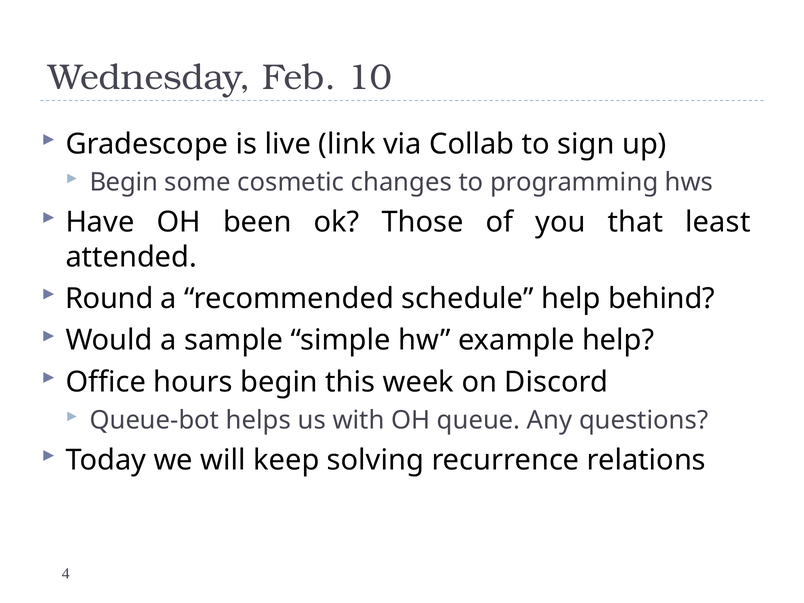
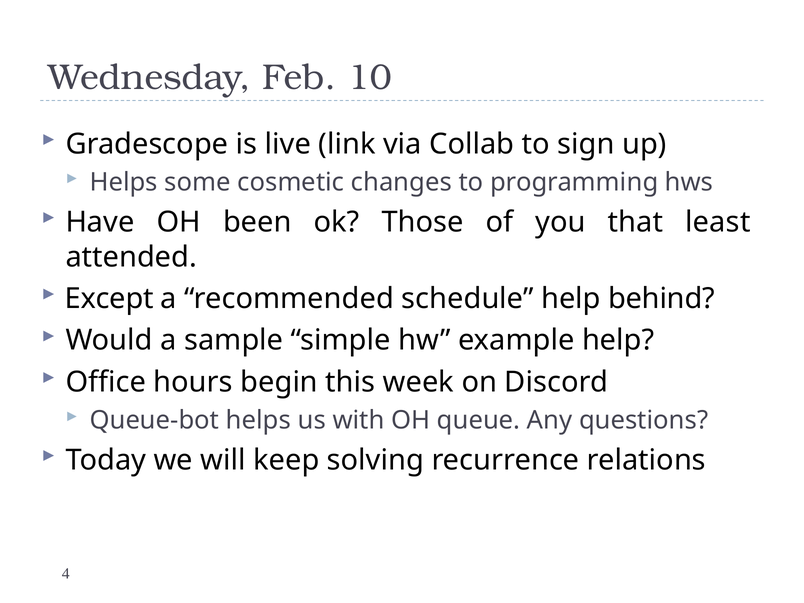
Begin: Begin -> Helps (124, 182)
Round: Round -> Except (109, 299)
